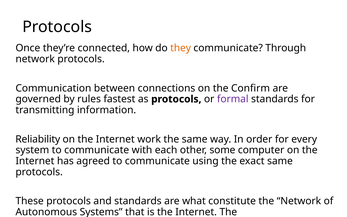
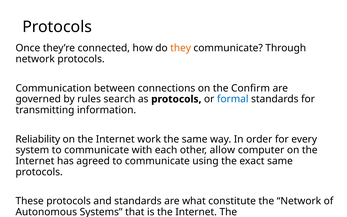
fastest: fastest -> search (119, 99)
formal colour: purple -> blue (233, 99)
some: some -> allow (222, 150)
